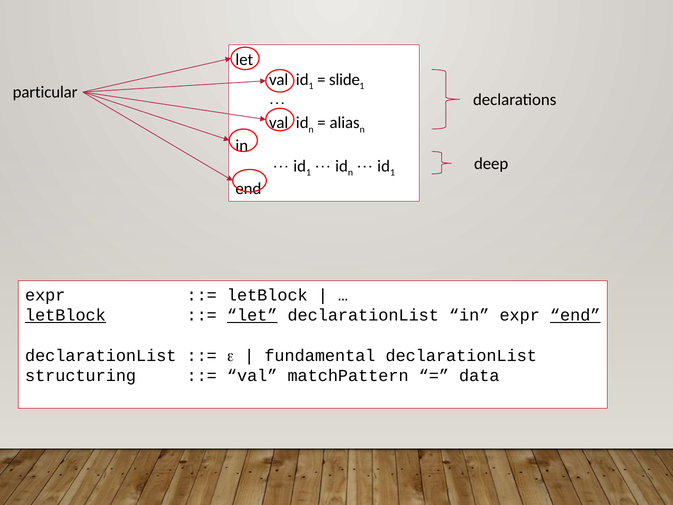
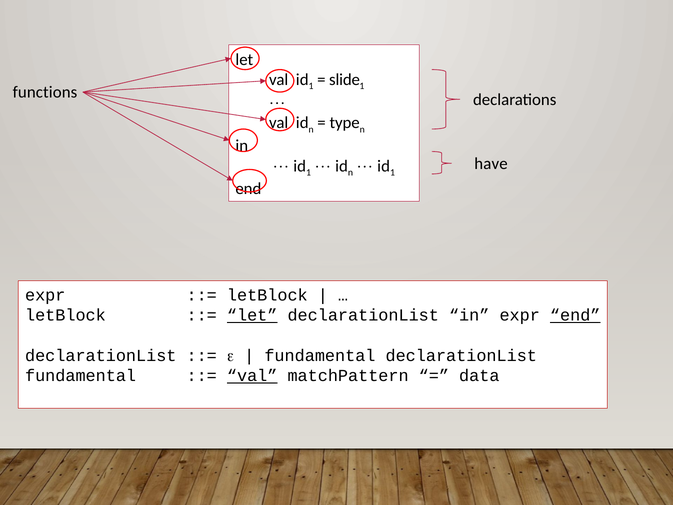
particular: particular -> functions (45, 92)
alias: alias -> type (345, 123)
deep: deep -> have (491, 164)
letBlock underline: present -> none (65, 315)
structuring: structuring -> fundamental (81, 376)
val underline: none -> present (252, 376)
